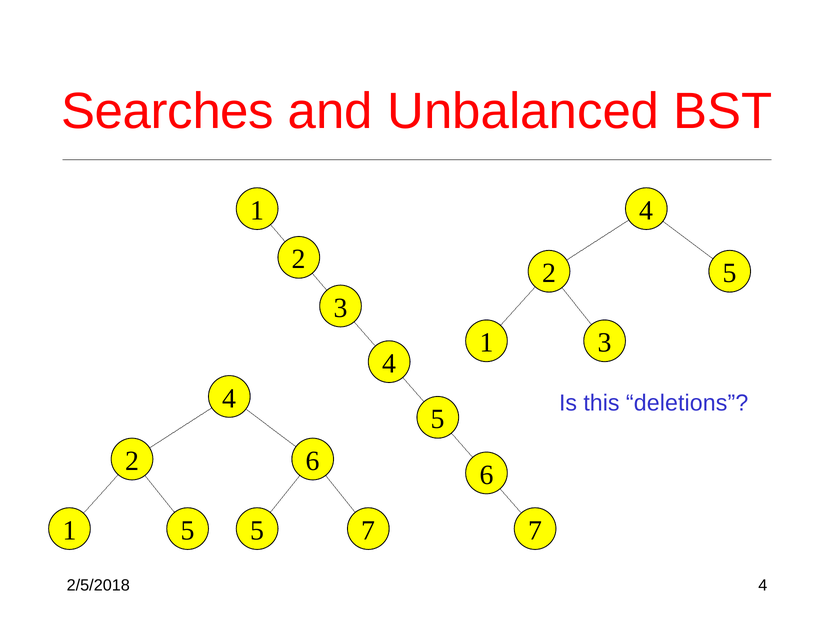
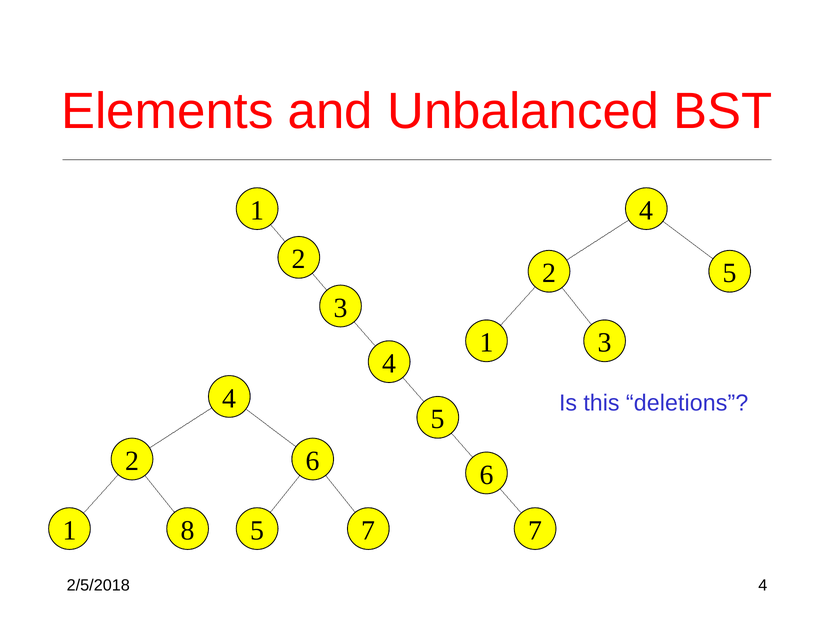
Searches: Searches -> Elements (167, 111)
5: 5 -> 8 (188, 530)
